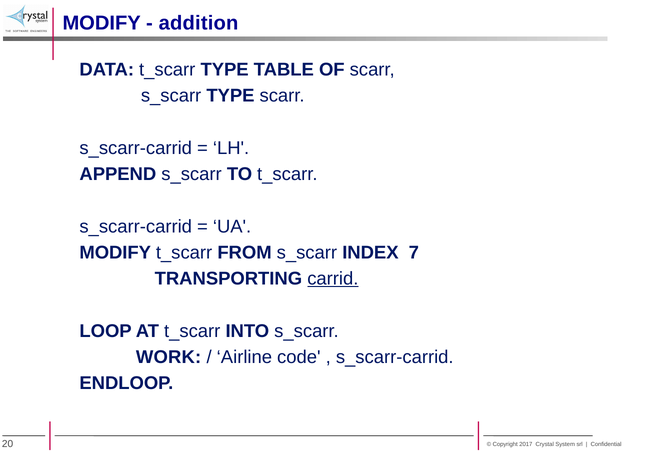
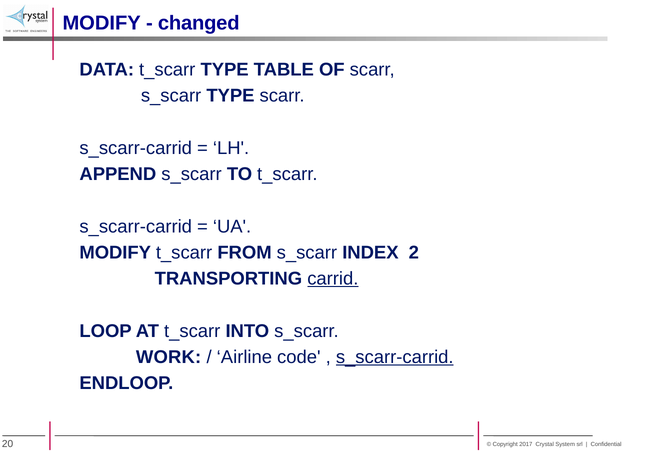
addition: addition -> changed (199, 23)
7: 7 -> 2 (414, 253)
s_scarr-carrid underline: none -> present (395, 358)
